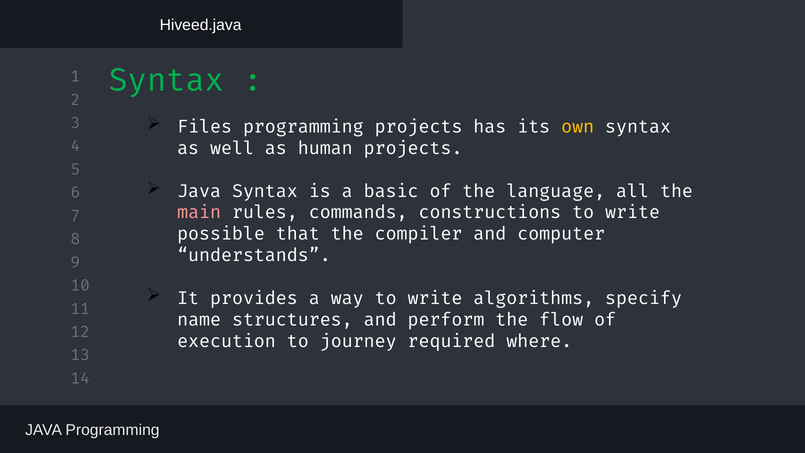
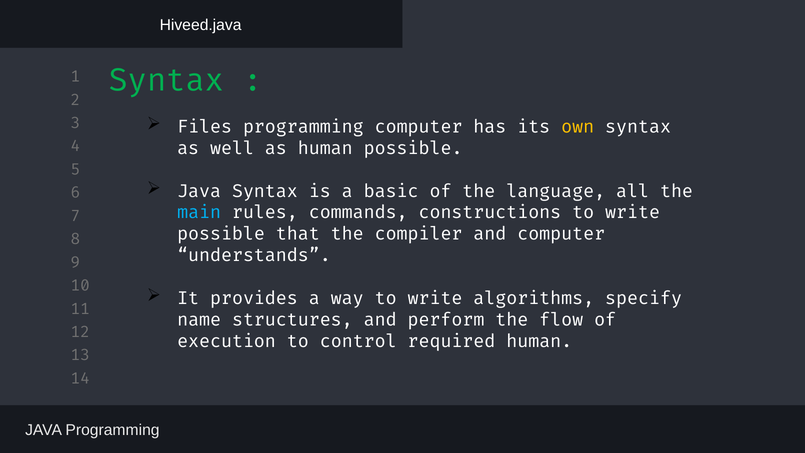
programming projects: projects -> computer (419, 127)
human projects: projects -> possible (413, 148)
main colour: pink -> light blue (199, 212)
journey: journey -> control (358, 341)
required where: where -> human (539, 341)
